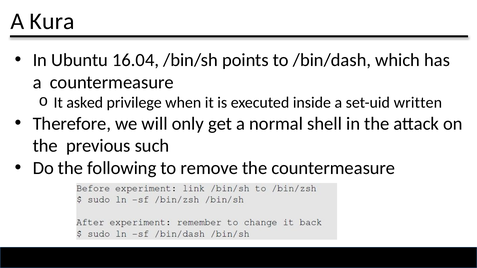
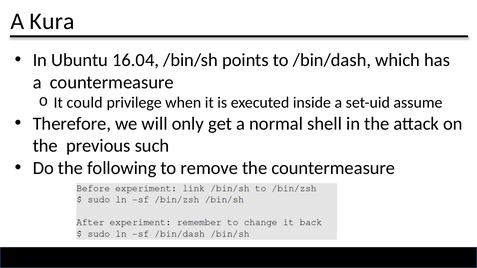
asked: asked -> could (85, 103)
written: written -> assume (418, 103)
